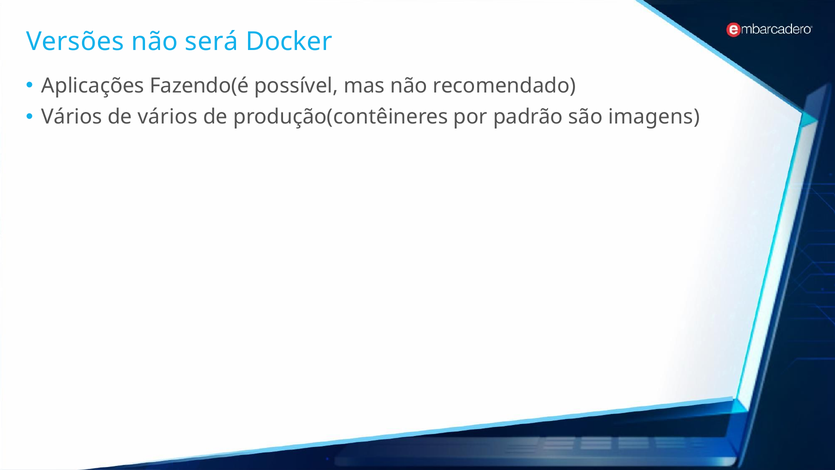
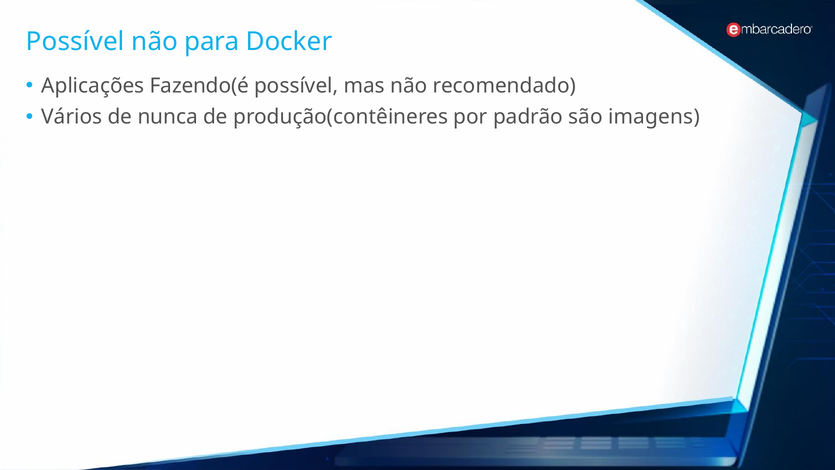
Versões: Versões -> Possível (75, 42)
será: será -> para (212, 42)
de vários: vários -> nunca (168, 117)
